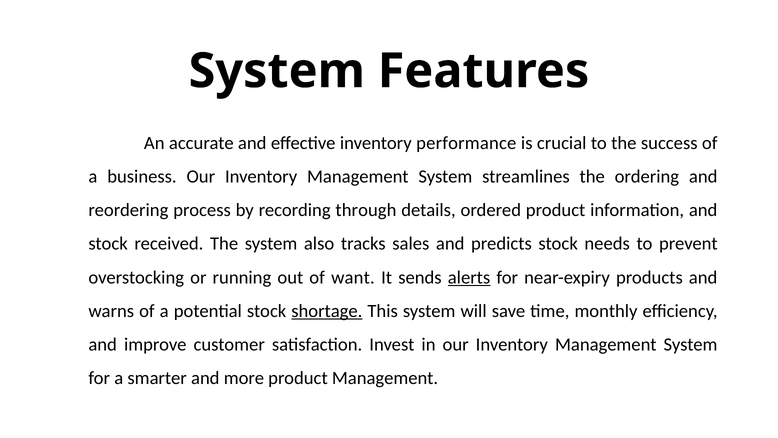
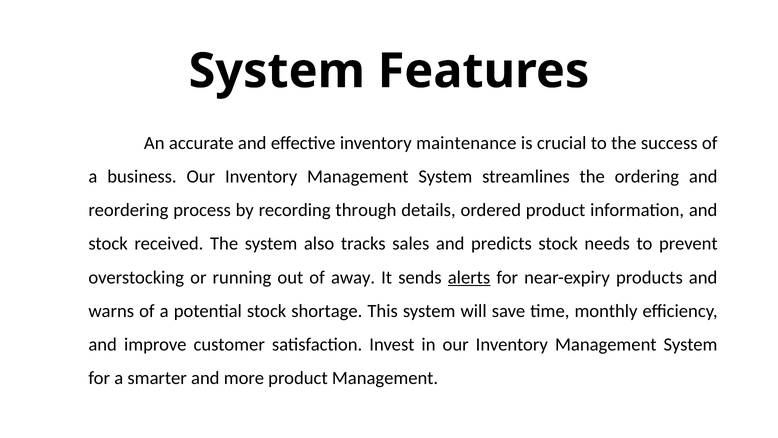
performance: performance -> maintenance (466, 143)
want: want -> away (353, 277)
shortage underline: present -> none (327, 311)
